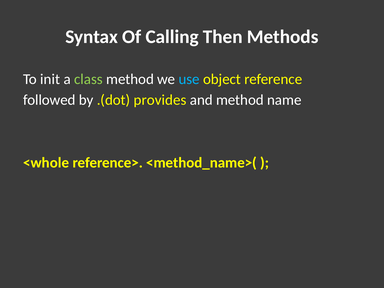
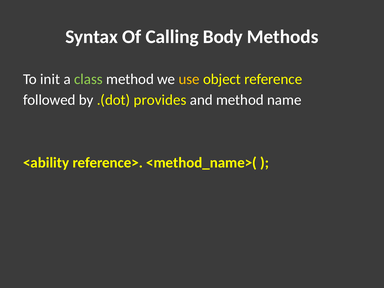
Then: Then -> Body (223, 37)
use colour: light blue -> yellow (189, 79)
<whole: <whole -> <ability (46, 163)
